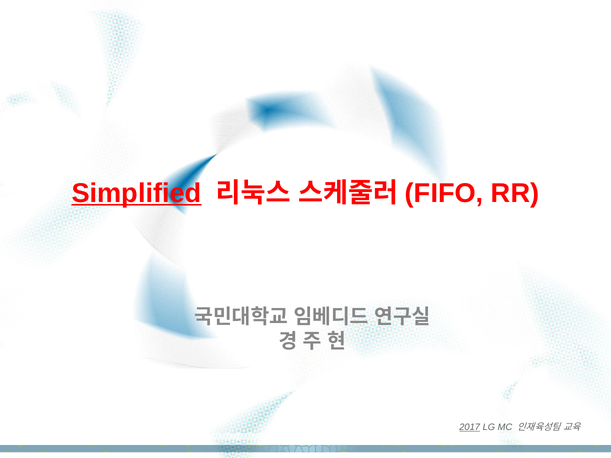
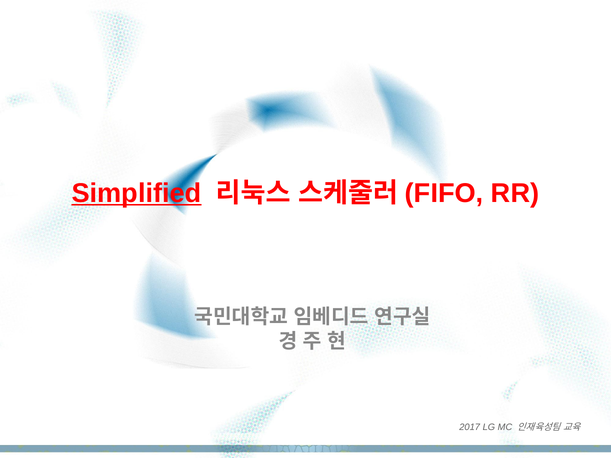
2017 underline: present -> none (470, 427)
